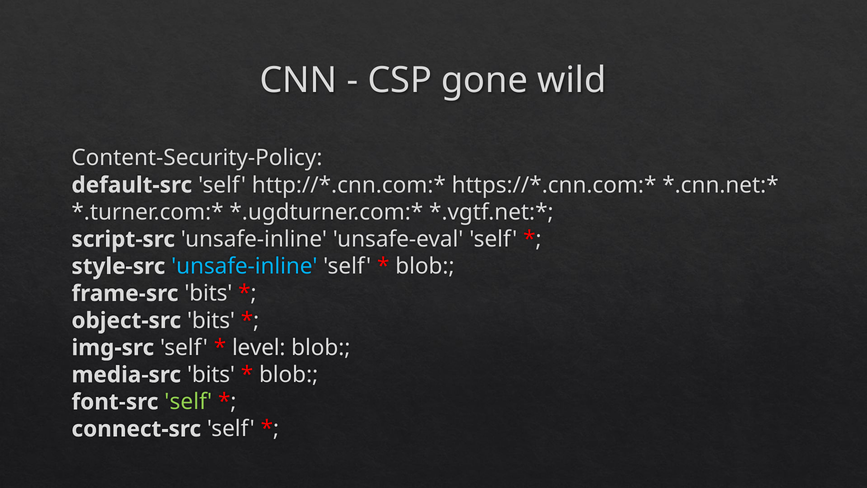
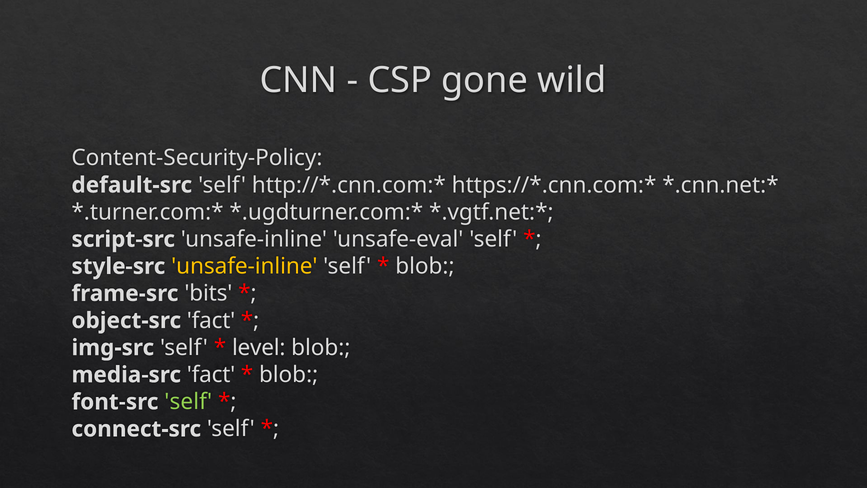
unsafe-inline colour: light blue -> yellow (244, 266)
object-src bits: bits -> fact (211, 320)
media-src bits: bits -> fact (211, 375)
